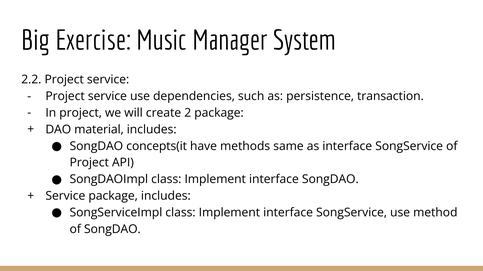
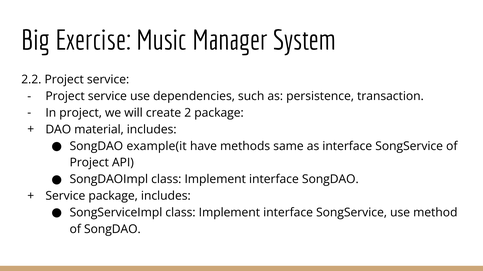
concepts(it: concepts(it -> example(it (157, 146)
